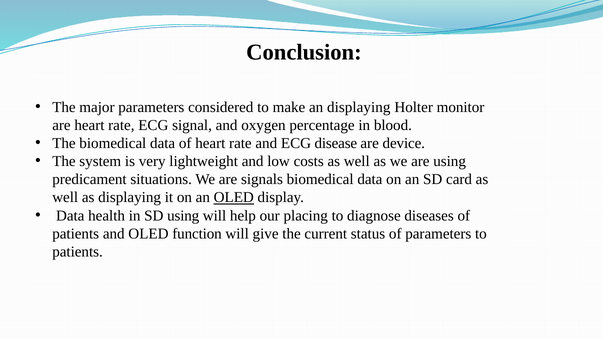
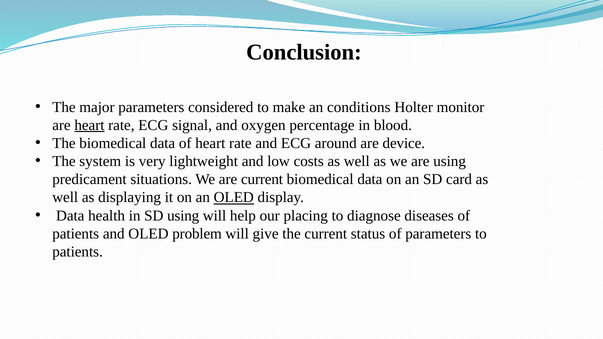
an displaying: displaying -> conditions (359, 107)
heart underline: none -> present (89, 125)
disease: disease -> around (336, 143)
are signals: signals -> current (262, 180)
function: function -> problem (197, 234)
